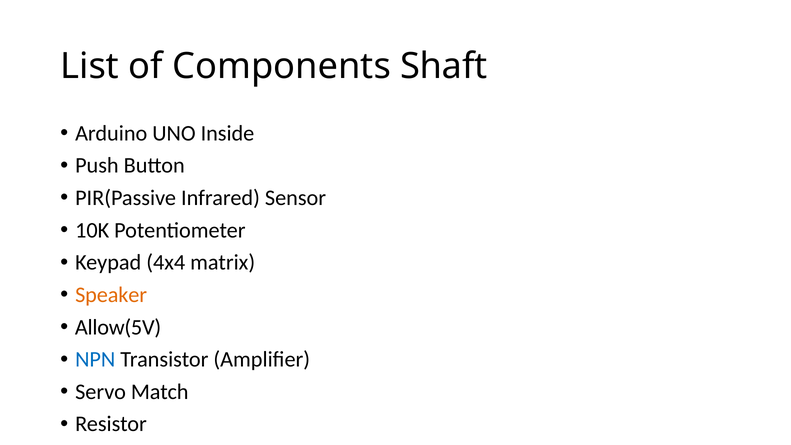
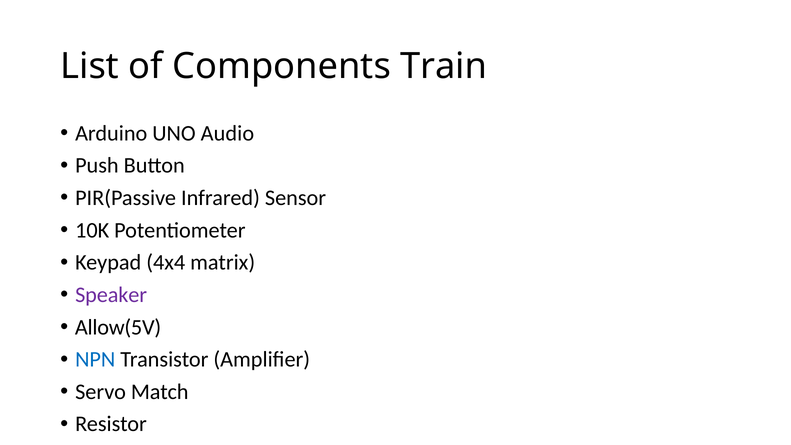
Shaft: Shaft -> Train (444, 66)
Inside: Inside -> Audio (227, 133)
Speaker colour: orange -> purple (111, 295)
